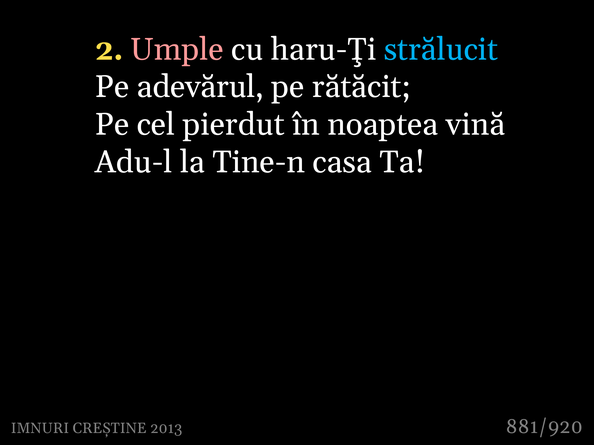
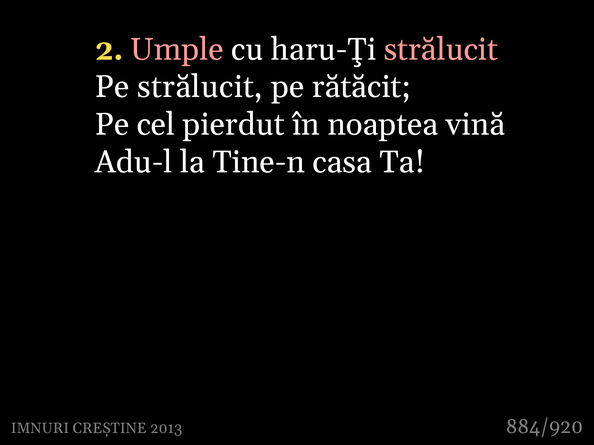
strălucit colour: light blue -> pink (441, 49)
Pe adevărul: adevărul -> strălucit (200, 87)
881/920: 881/920 -> 884/920 (545, 427)
